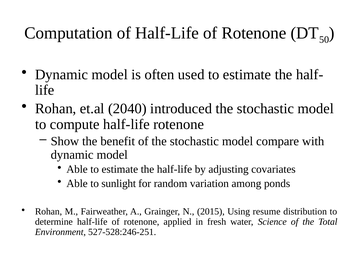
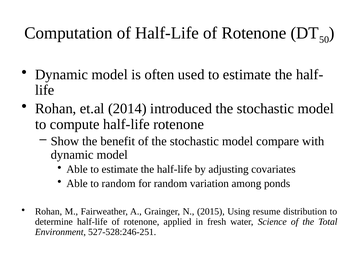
2040: 2040 -> 2014 (127, 108)
to sunlight: sunlight -> random (119, 183)
